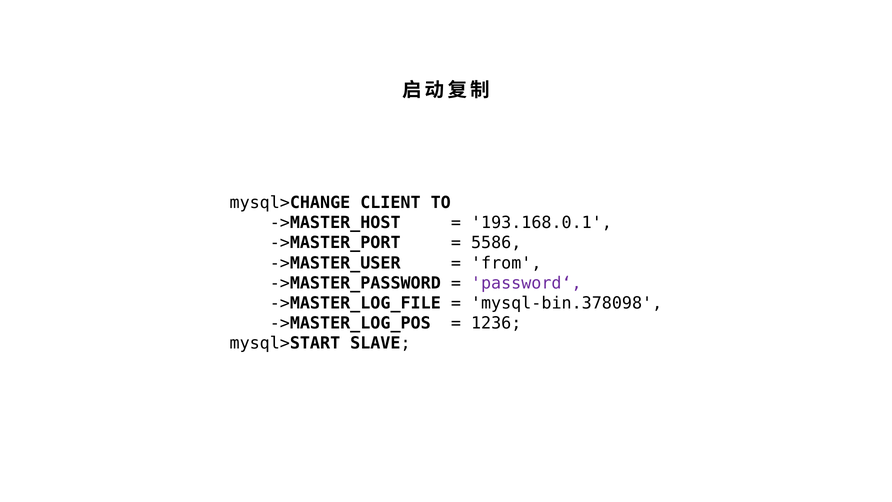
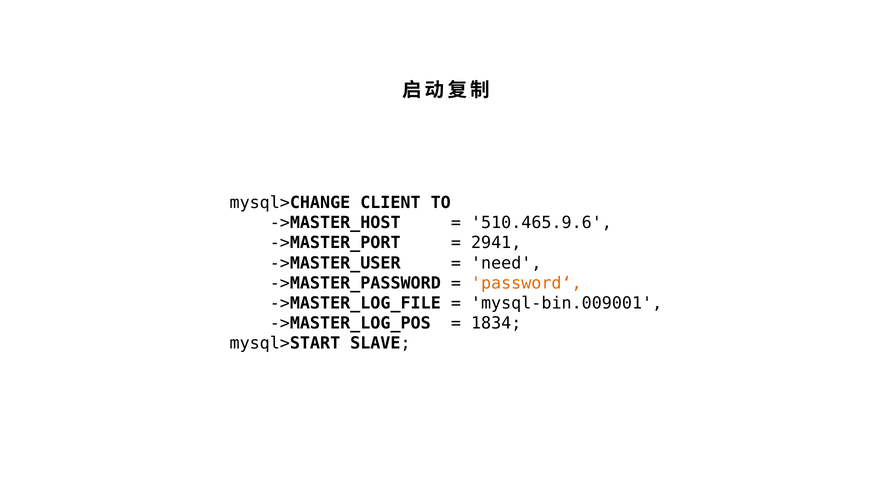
193.168.0.1: 193.168.0.1 -> 510.465.9.6 (541, 223)
5586: 5586 -> 2941 (496, 243)
from: from -> need (506, 263)
password‘ colour: purple -> orange (526, 283)
mysql-bin.378098: mysql-bin.378098 -> mysql-bin.009001 (567, 303)
1236: 1236 -> 1834 (496, 323)
